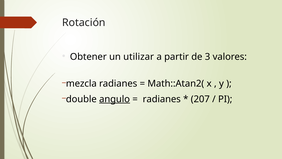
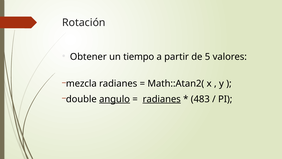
utilizar: utilizar -> tiempo (139, 57)
3: 3 -> 5 (208, 57)
radianes underline: none -> present (162, 99)
207: 207 -> 483 (200, 99)
